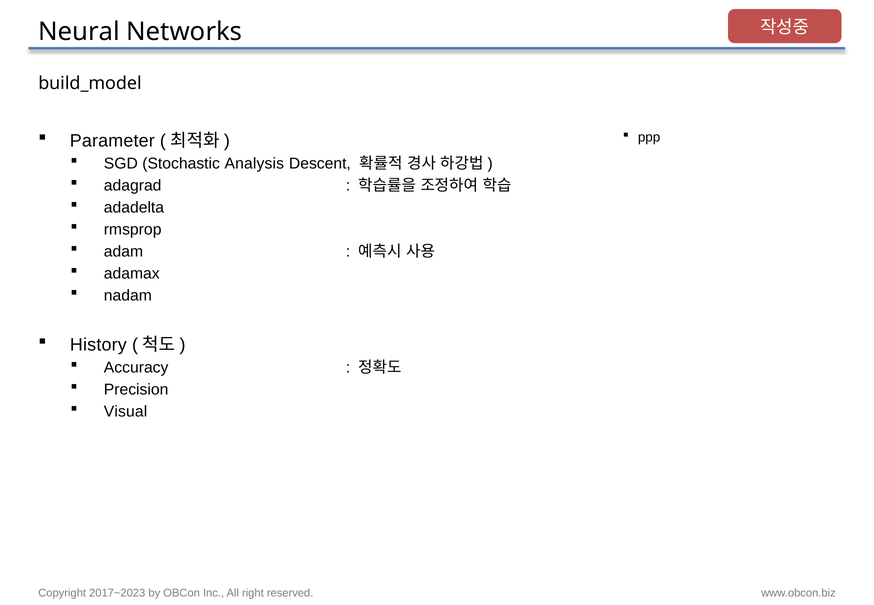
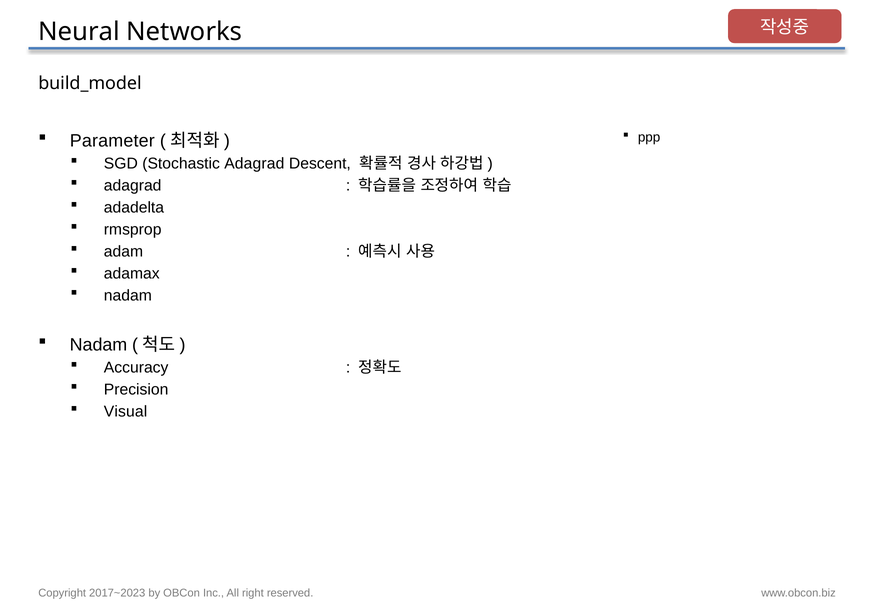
Stochastic Analysis: Analysis -> Adagrad (254, 164)
History: History -> Nadam (98, 345)
